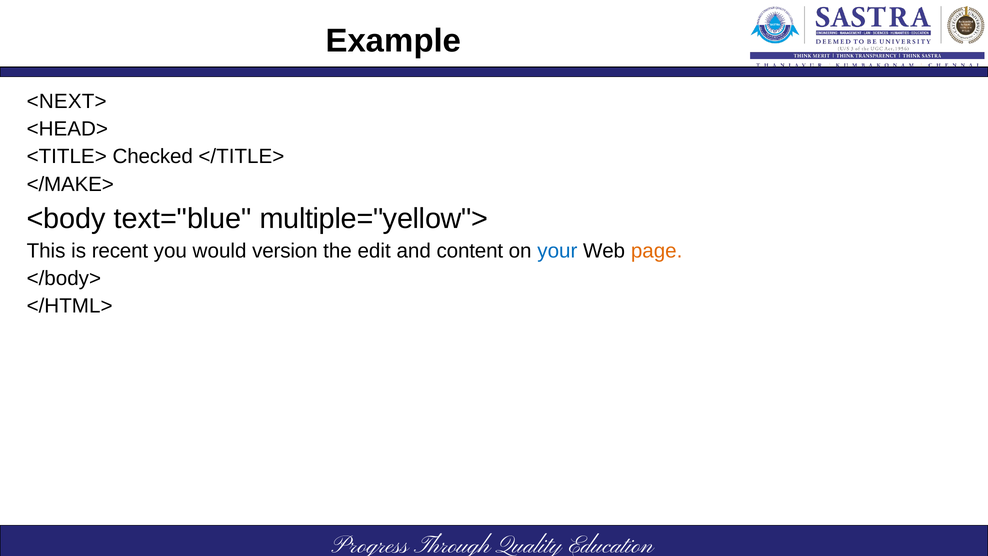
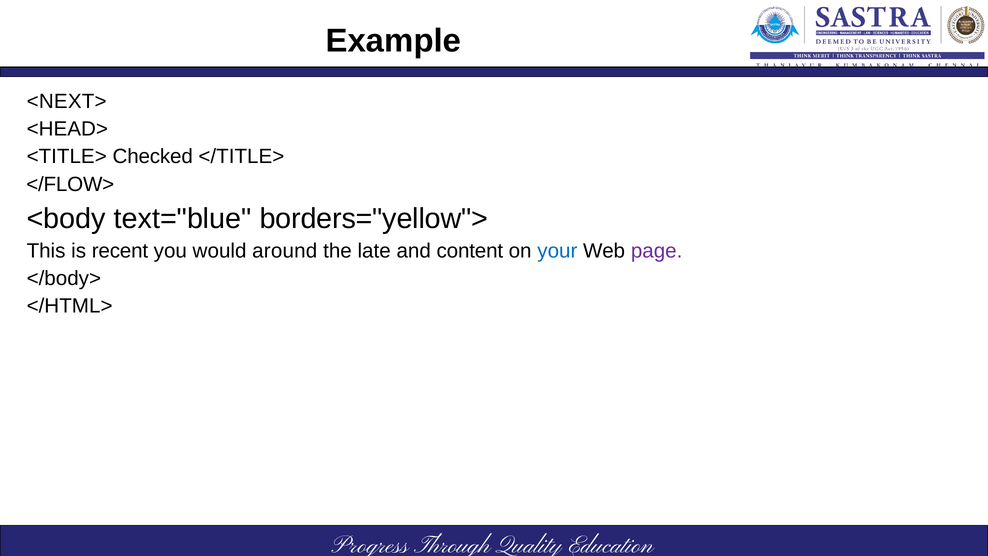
</MAKE>: </MAKE> -> </FLOW> (70, 184)
multiple="yellow">: multiple="yellow"> -> borders="yellow"> (374, 219)
version: version -> around (285, 251)
edit: edit -> late (374, 251)
page colour: orange -> purple (657, 251)
